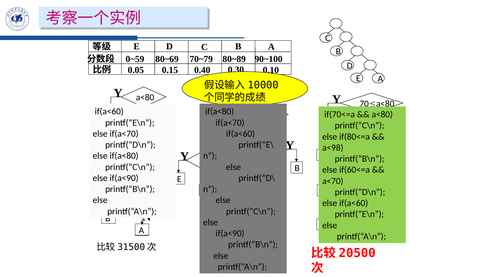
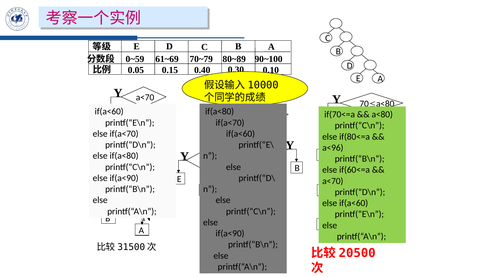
80~69: 80~69 -> 61~69 (167, 59)
a<80: a<80 -> a<70 (145, 97)
a<98: a<98 -> a<96 (333, 148)
